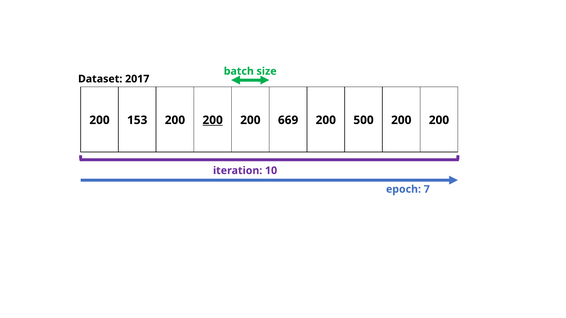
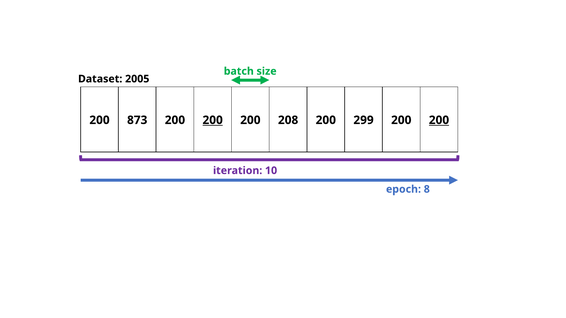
2017: 2017 -> 2005 (137, 79)
153: 153 -> 873 (137, 120)
669: 669 -> 208 (288, 120)
500: 500 -> 299 (364, 120)
200 underline: none -> present (439, 120)
7: 7 -> 8 (427, 189)
